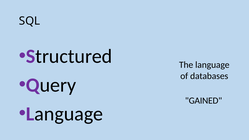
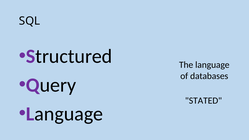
GAINED: GAINED -> STATED (204, 101)
